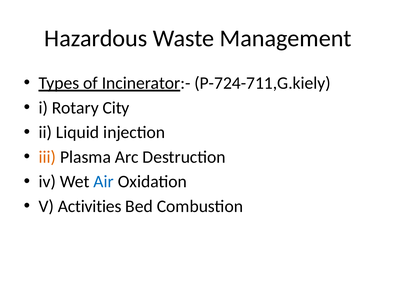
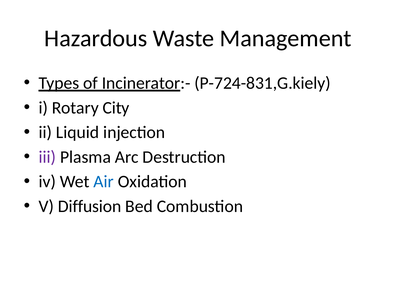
P-724-711,G.kiely: P-724-711,G.kiely -> P-724-831,G.kiely (263, 83)
iii colour: orange -> purple (47, 157)
Activities: Activities -> Diffusion (90, 206)
